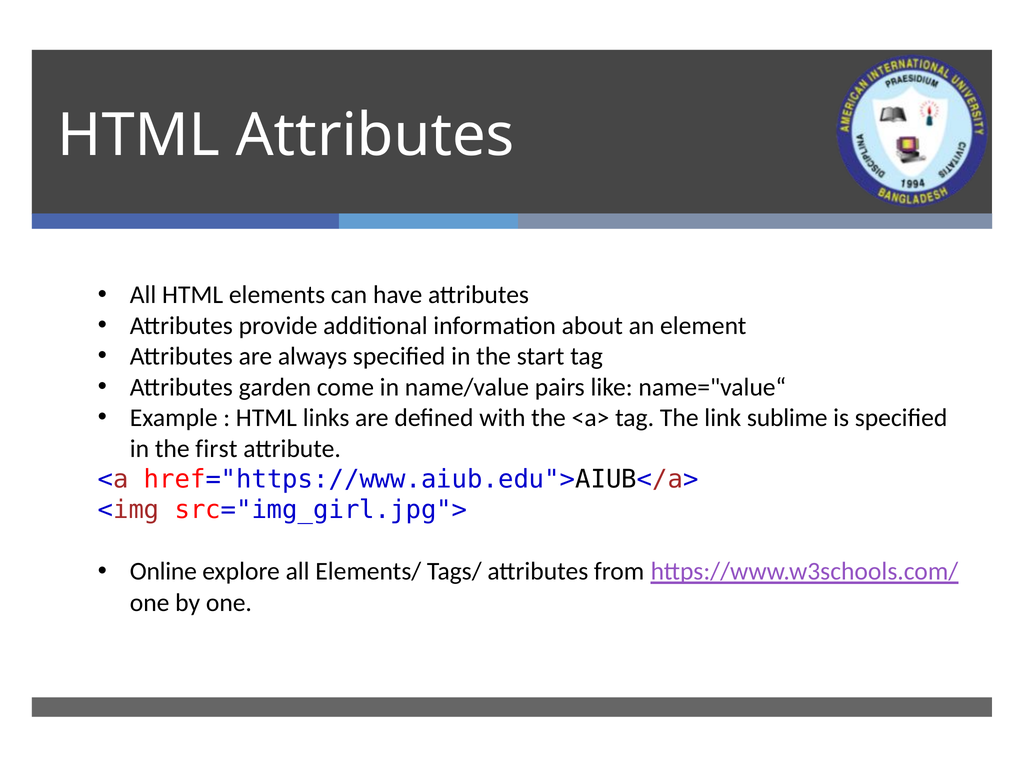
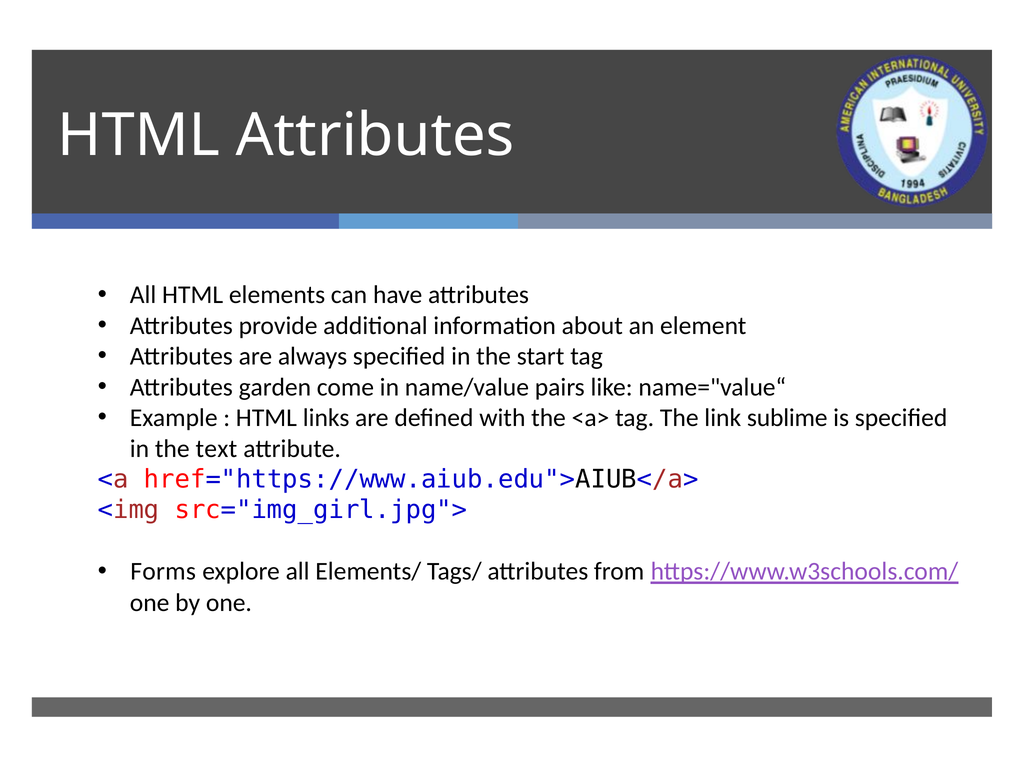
first: first -> text (216, 449)
Online: Online -> Forms (163, 571)
